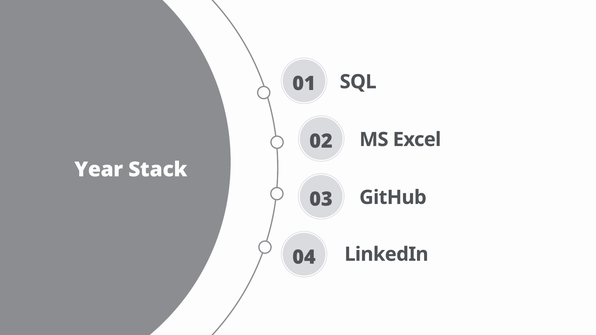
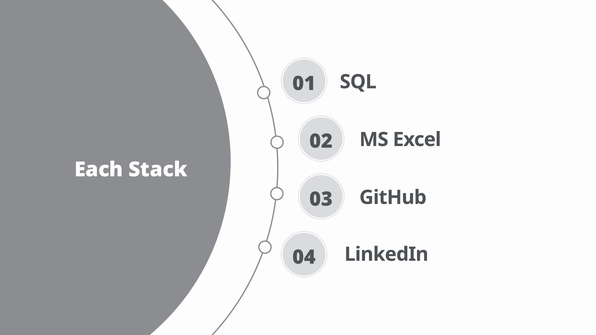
Year: Year -> Each (99, 170)
